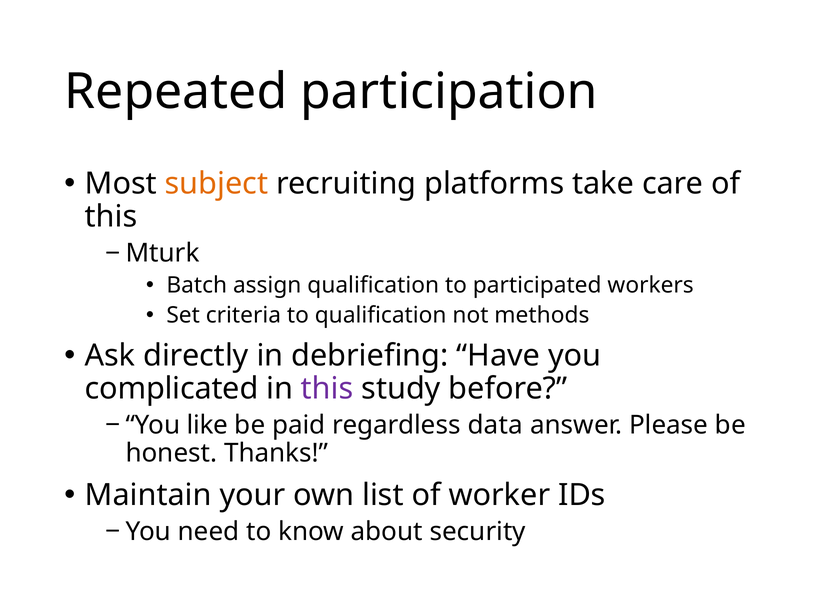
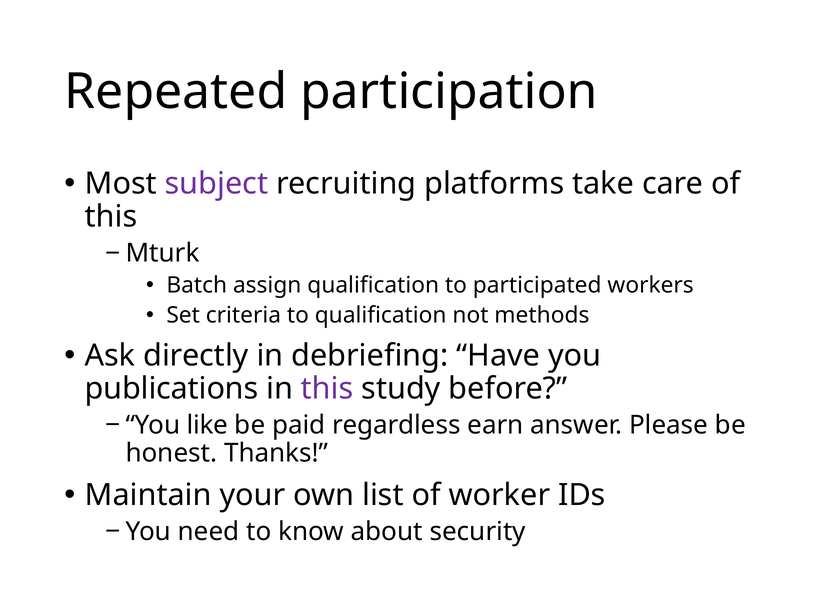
subject colour: orange -> purple (216, 184)
complicated: complicated -> publications (172, 389)
data: data -> earn (496, 425)
